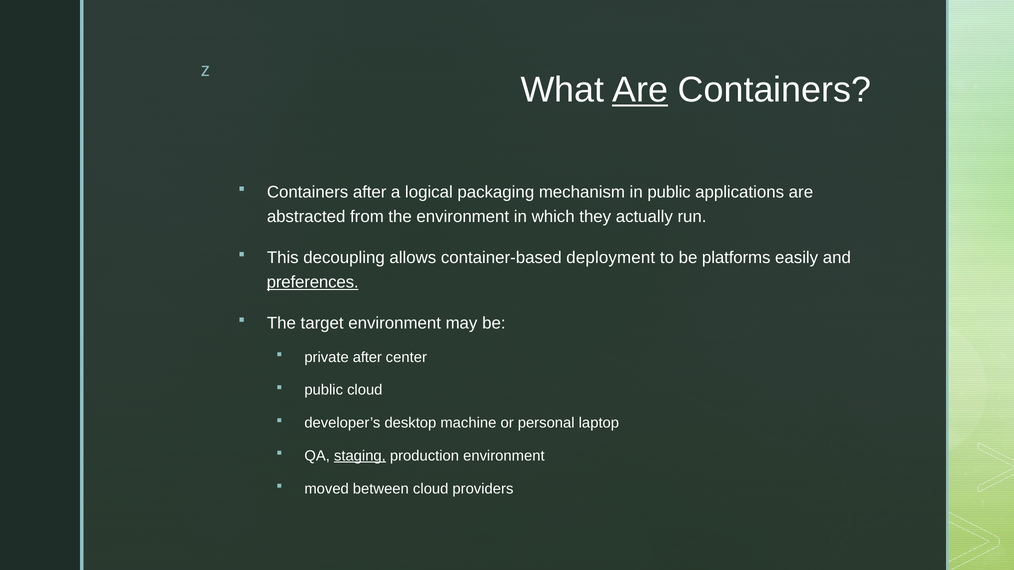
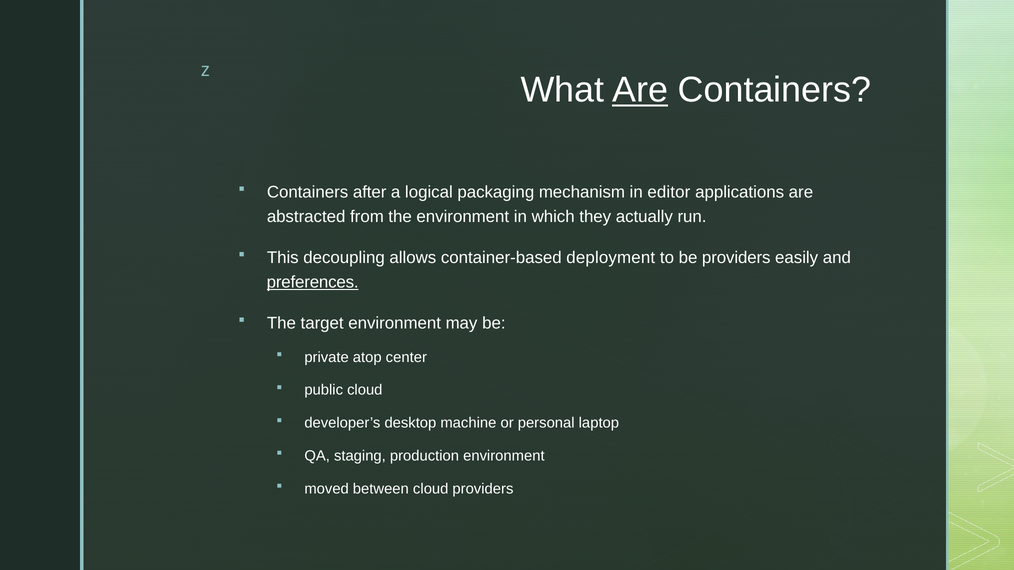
in public: public -> editor (669, 192)
be platforms: platforms -> providers (736, 258)
private after: after -> atop (367, 357)
staging underline: present -> none (360, 456)
